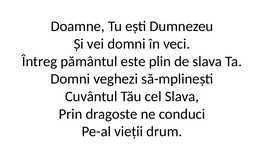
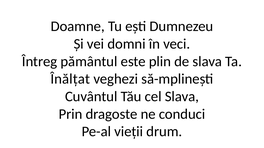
Domni: Domni -> Înălțat (70, 79)
